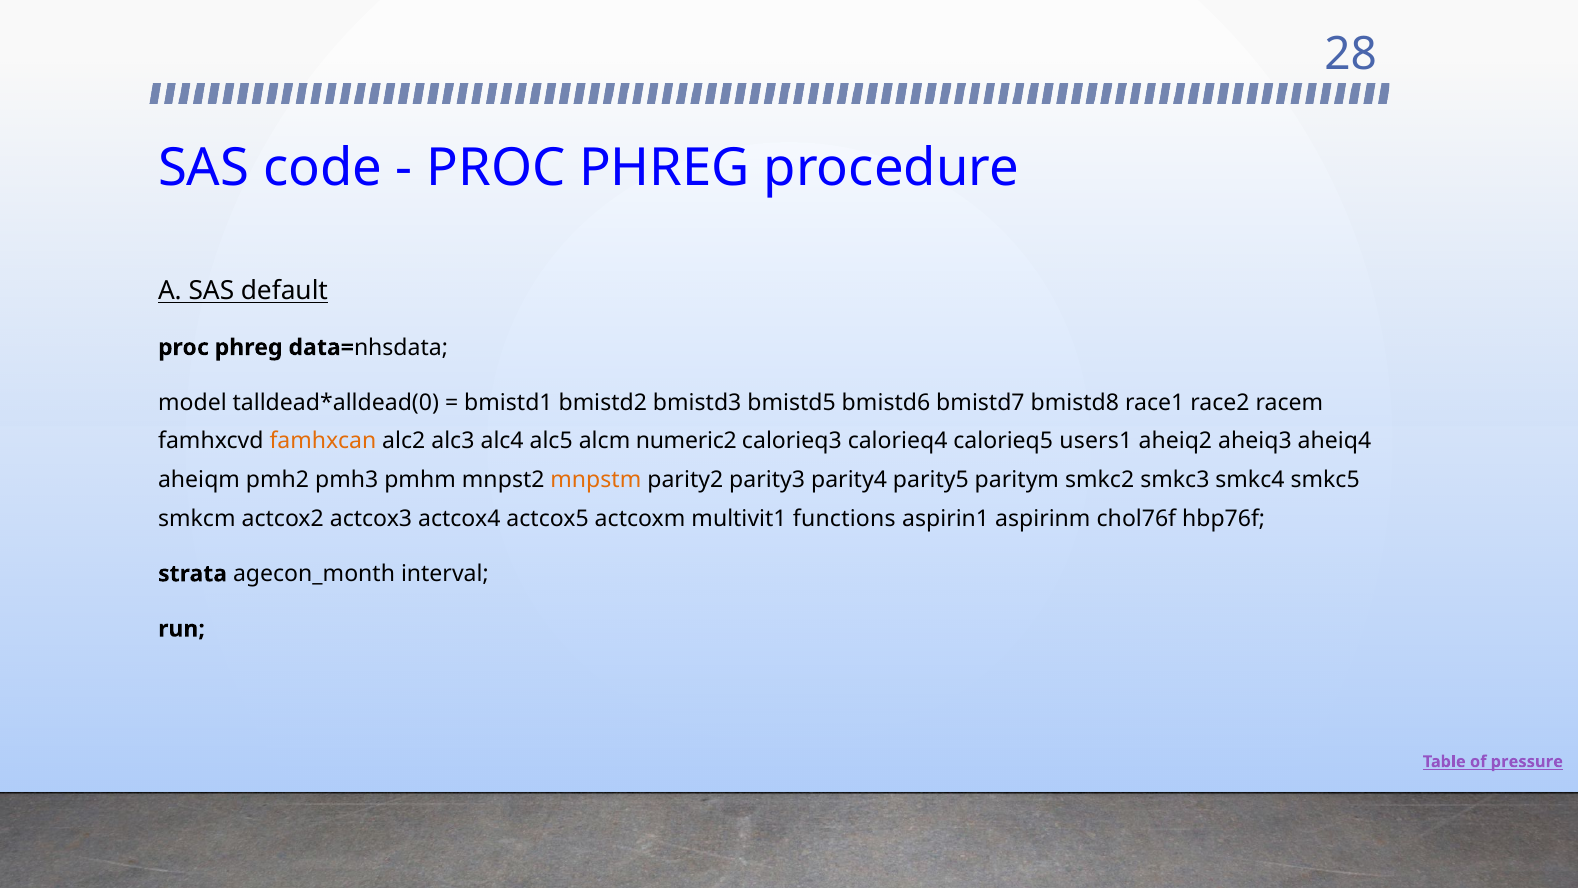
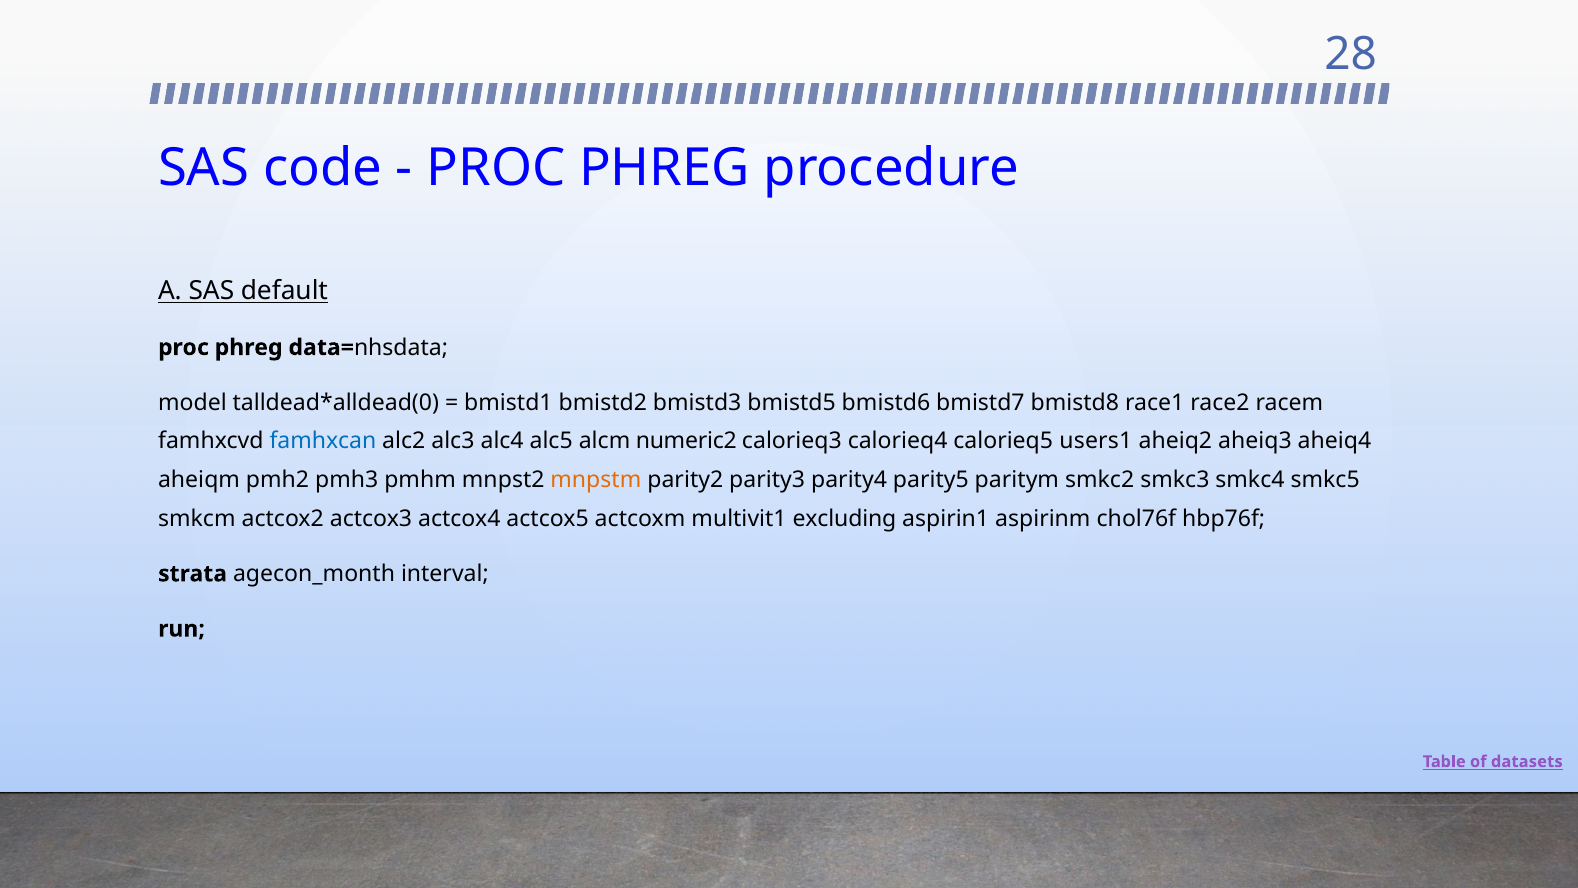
famhxcan colour: orange -> blue (323, 441)
functions: functions -> excluding (844, 518)
pressure: pressure -> datasets (1527, 761)
